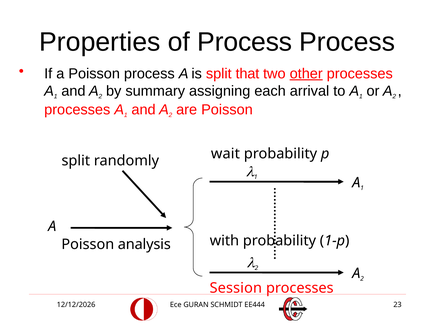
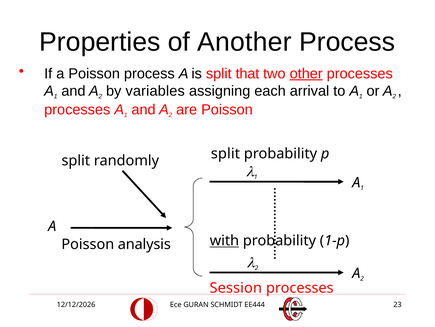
of Process: Process -> Another (244, 42)
summary: summary -> variables (155, 91)
wait: wait -> split (225, 153)
with underline: none -> present (224, 240)
